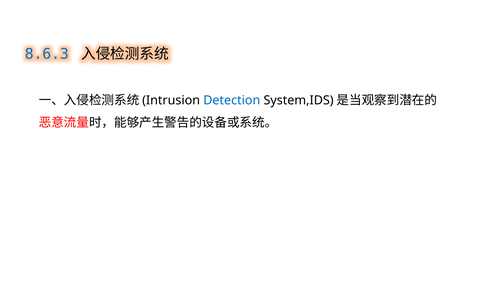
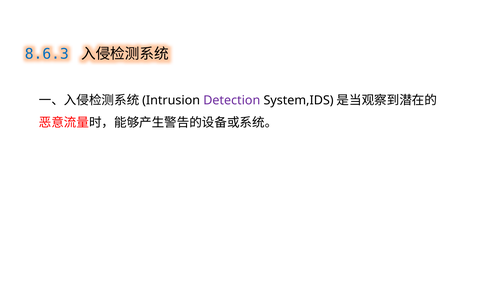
Detection colour: blue -> purple (232, 100)
